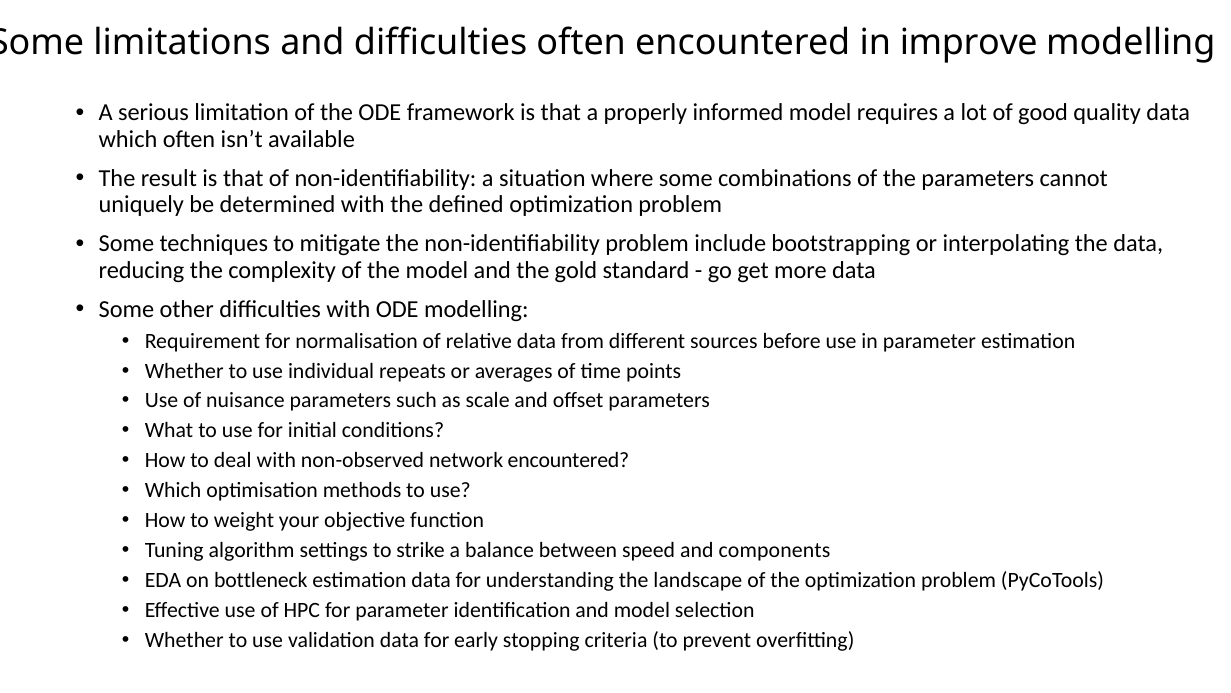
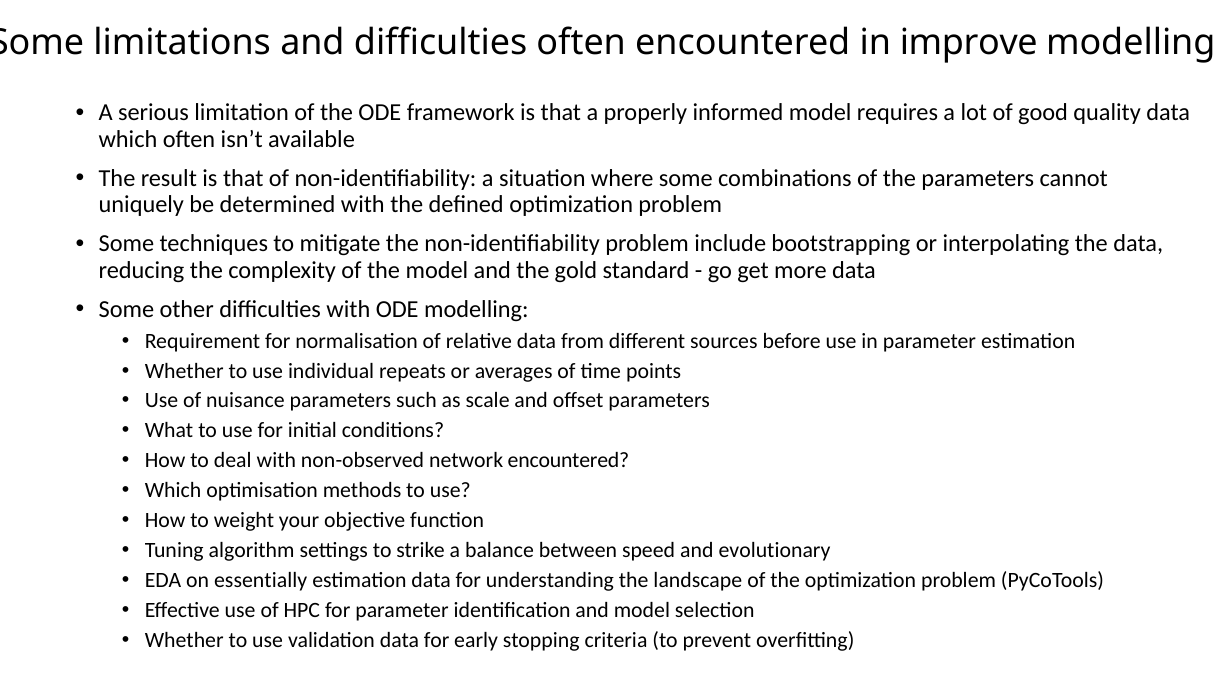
components: components -> evolutionary (774, 550)
bottleneck: bottleneck -> essentially (261, 580)
